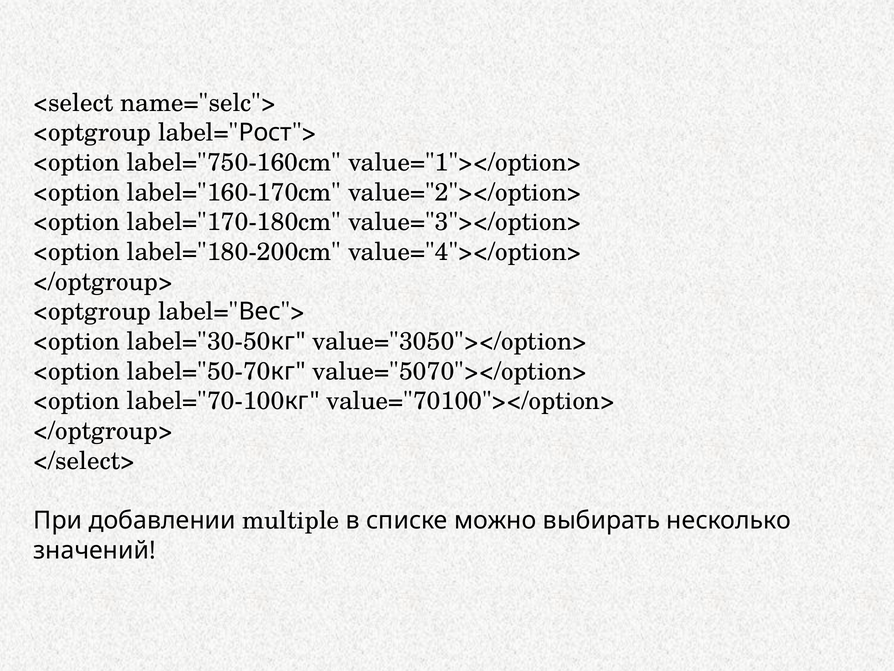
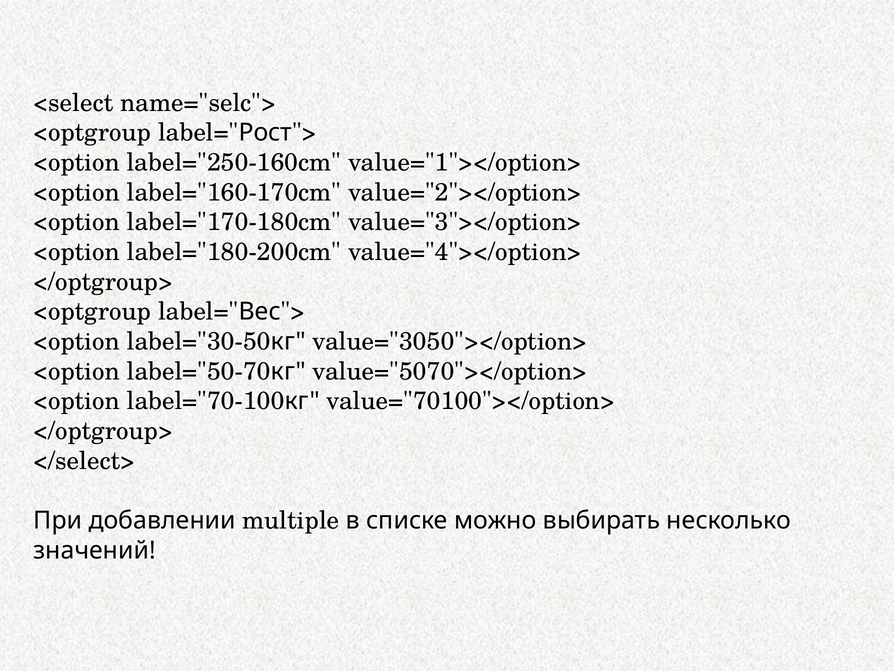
label="750-160cm: label="750-160cm -> label="250-160cm (234, 162)
